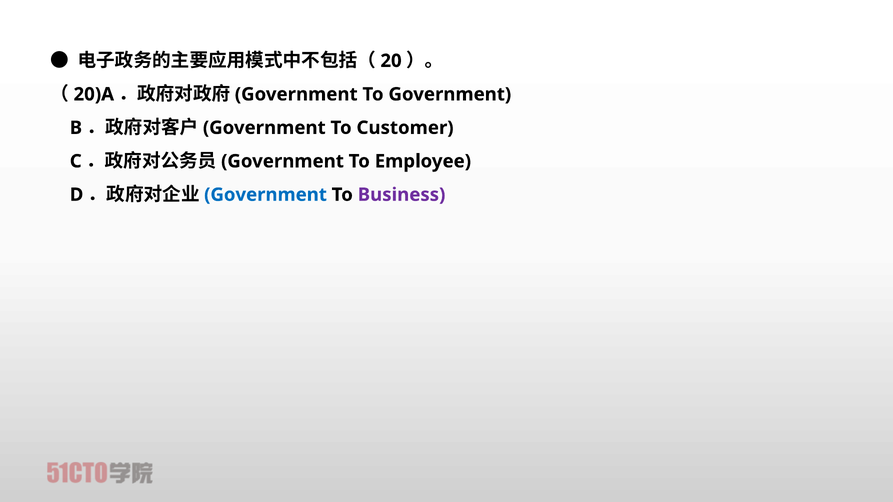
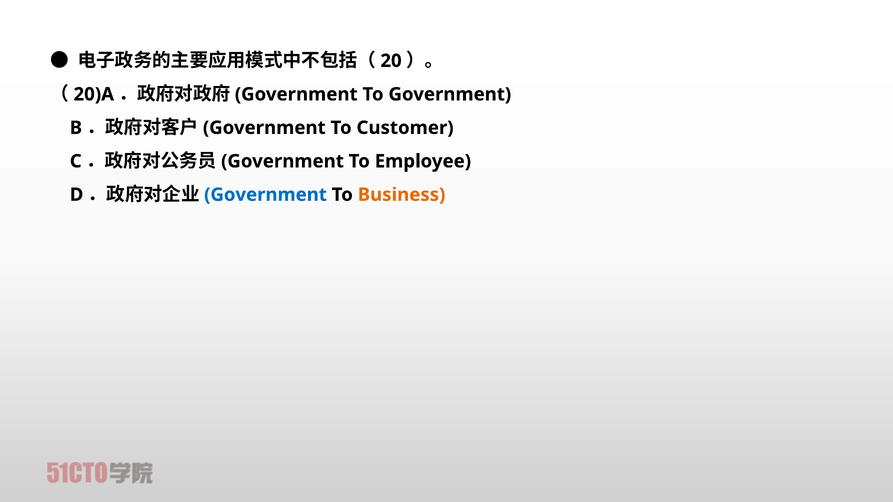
Business colour: purple -> orange (402, 195)
